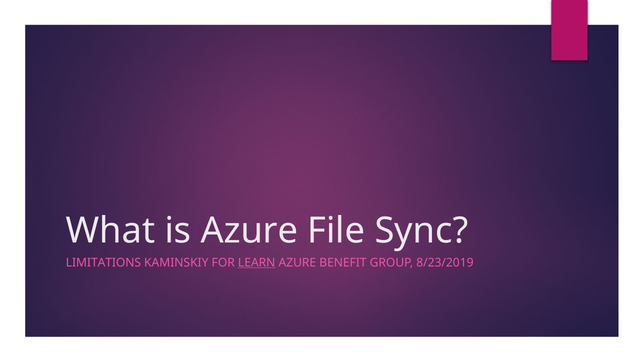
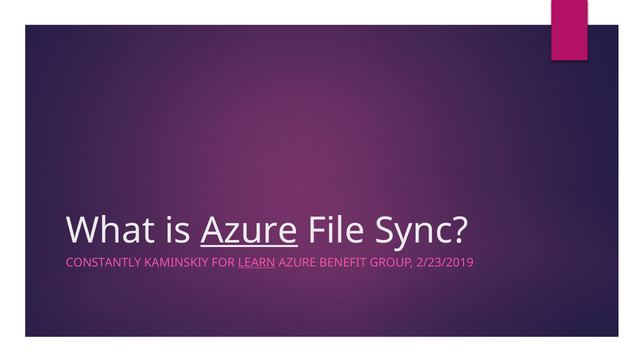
Azure underline: none -> present (249, 231)
LIMITATIONS: LIMITATIONS -> CONSTANTLY (103, 263)
8/23/2019: 8/23/2019 -> 2/23/2019 (445, 263)
